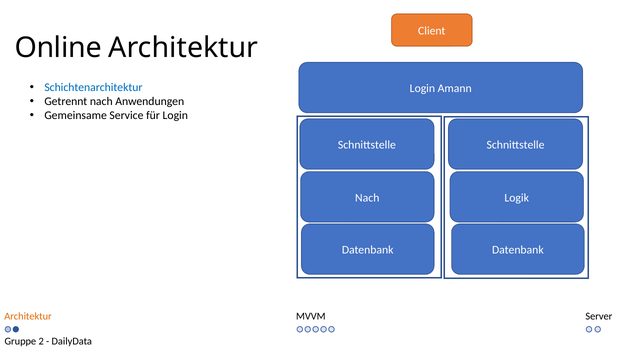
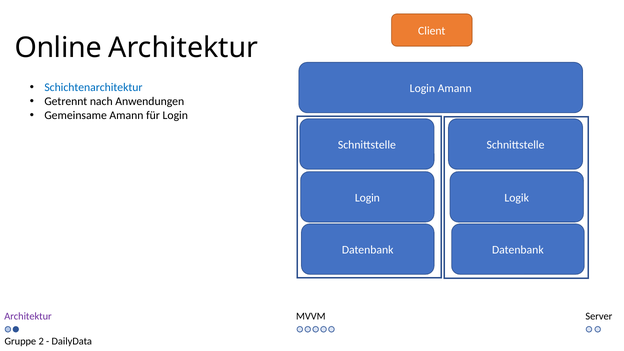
Gemeinsame Service: Service -> Amann (126, 115)
Nach: Nach -> Login (367, 198)
Architektur colour: orange -> purple (28, 316)
